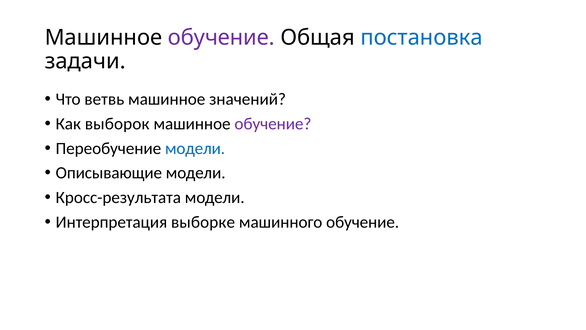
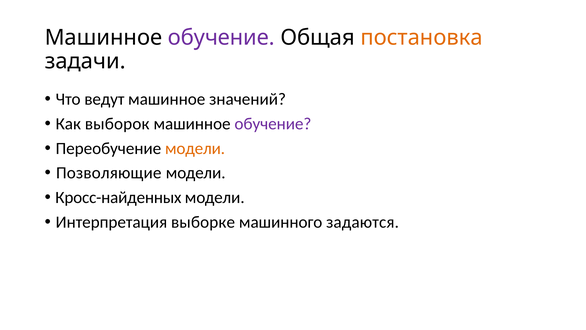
постановка colour: blue -> orange (422, 37)
ветвь: ветвь -> ведут (104, 99)
модели colour: blue -> orange (195, 148)
Описывающие: Описывающие -> Позволяющие (109, 173)
Кросс-результата: Кросс-результата -> Кросс-найденных (118, 197)
машинного обучение: обучение -> задаются (363, 222)
